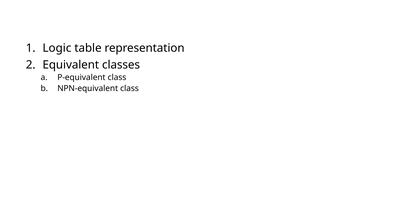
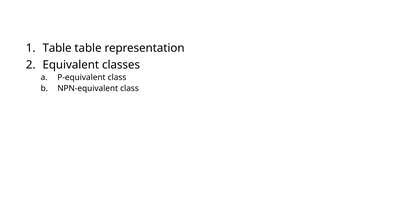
Logic: Logic -> Table (57, 48)
